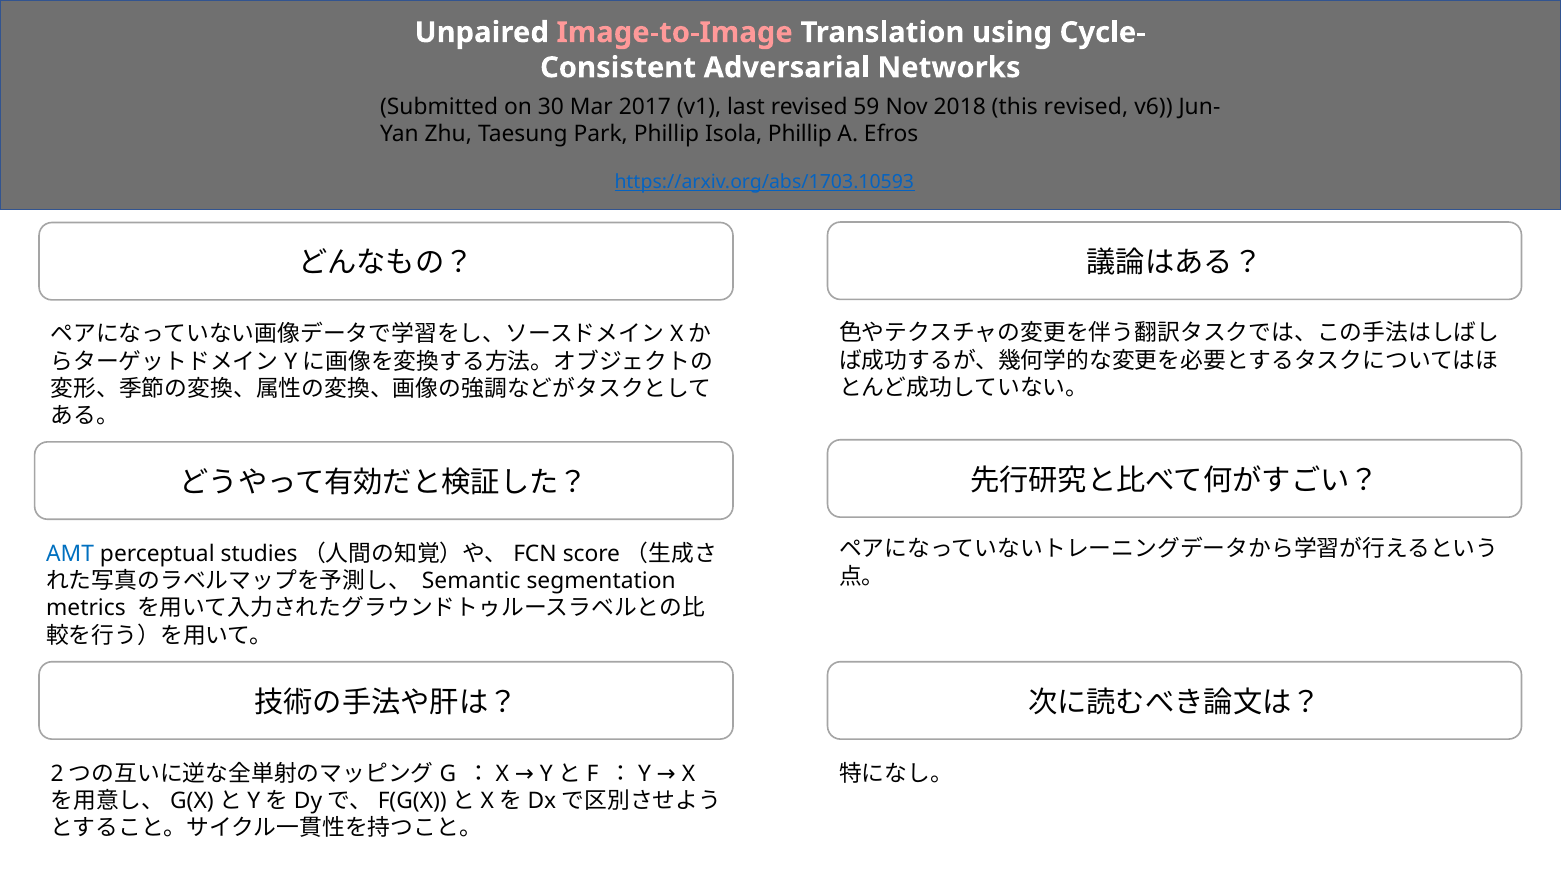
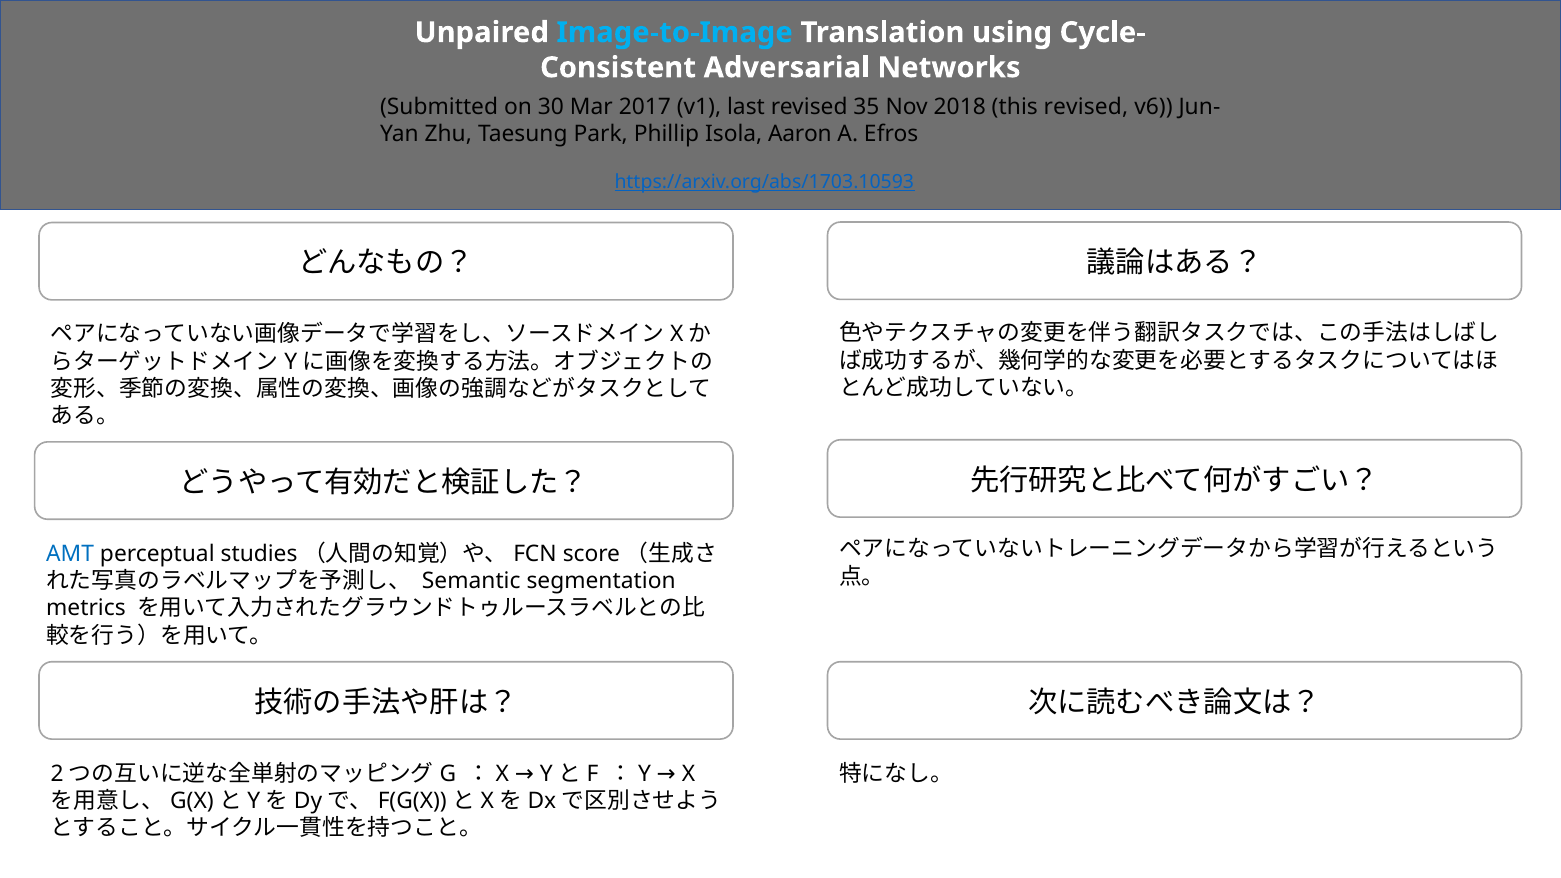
Image-to-Image colour: pink -> light blue (675, 33)
59: 59 -> 35 (866, 107)
Isola Phillip: Phillip -> Aaron (800, 134)
